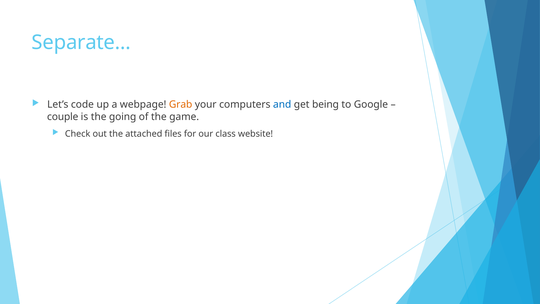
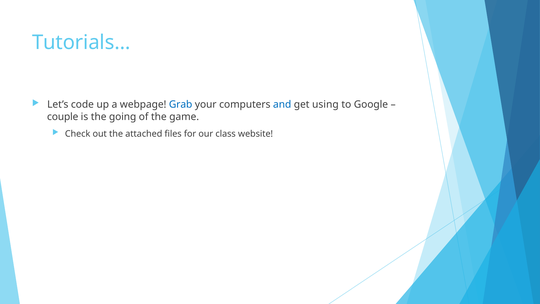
Separate…: Separate… -> Tutorials… (81, 43)
Grab colour: orange -> blue (181, 104)
being: being -> using (325, 104)
